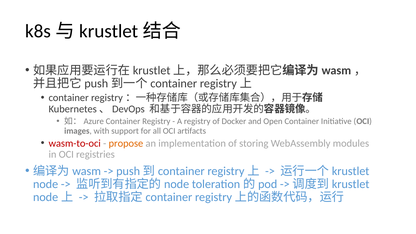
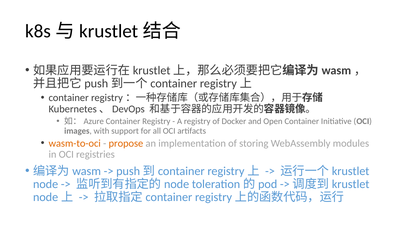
wasm-to-oci colour: red -> orange (75, 143)
